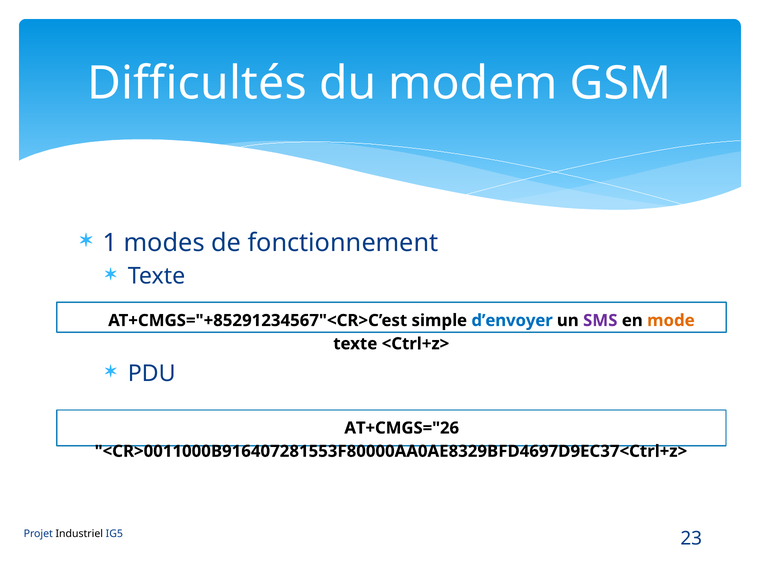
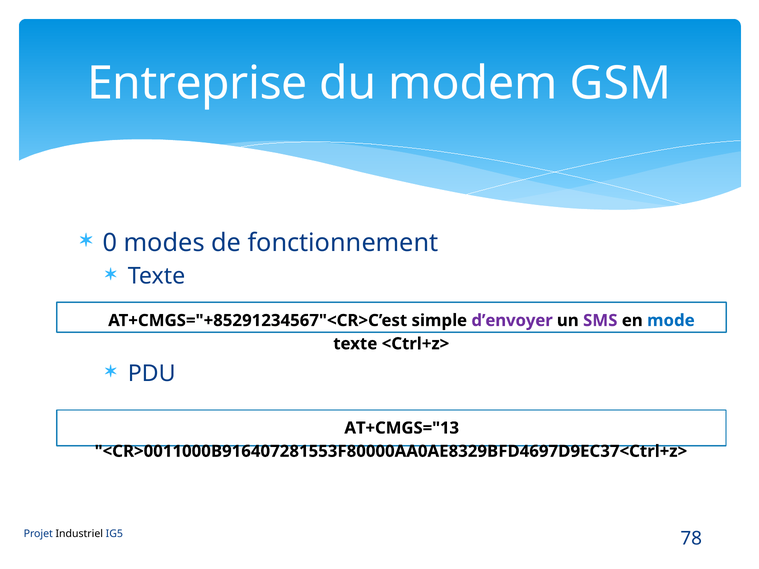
Difficultés: Difficultés -> Entreprise (197, 83)
1: 1 -> 0 (110, 243)
d’envoyer colour: blue -> purple (512, 321)
mode colour: orange -> blue (671, 321)
AT+CMGS="26: AT+CMGS="26 -> AT+CMGS="13 (402, 428)
23: 23 -> 78 (691, 539)
